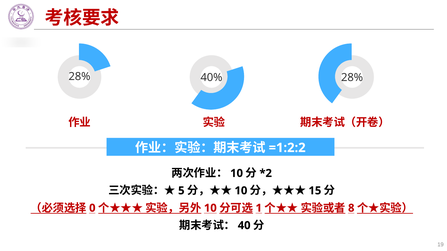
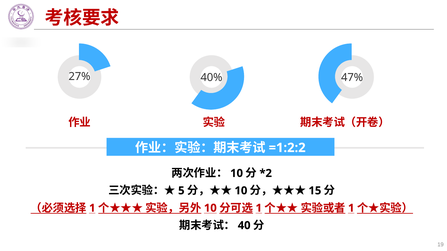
28%: 28% -> 27% (79, 77)
40% 28%: 28% -> 47% (352, 78)
0: 0 -> 1 (92, 208)
8: 8 -> 1 (351, 208)
